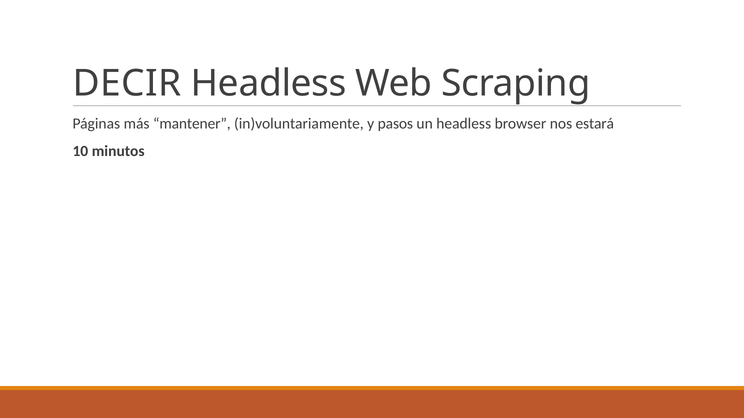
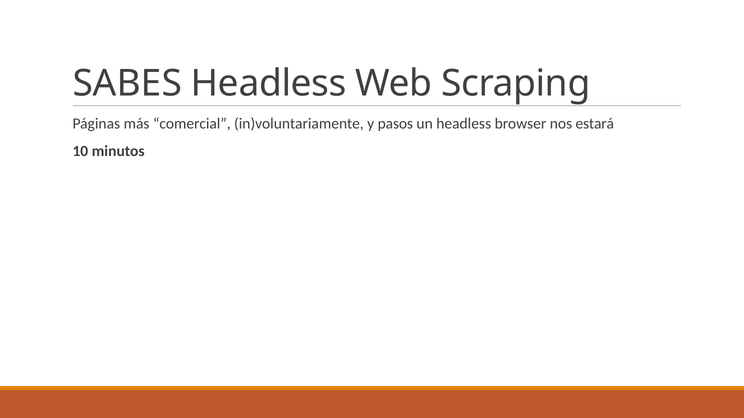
DECIR: DECIR -> SABES (127, 83)
mantener: mantener -> comercial (192, 124)
